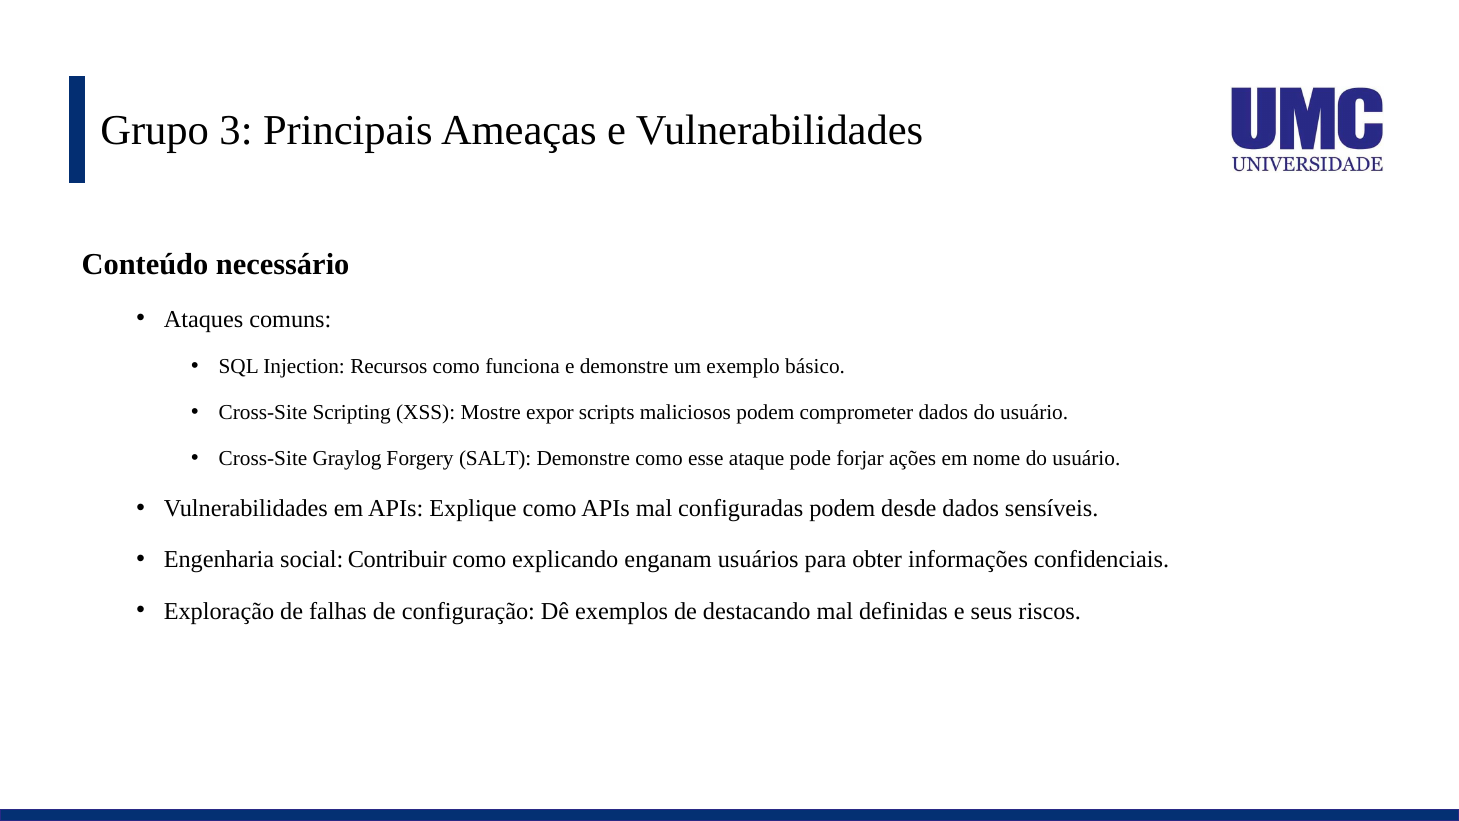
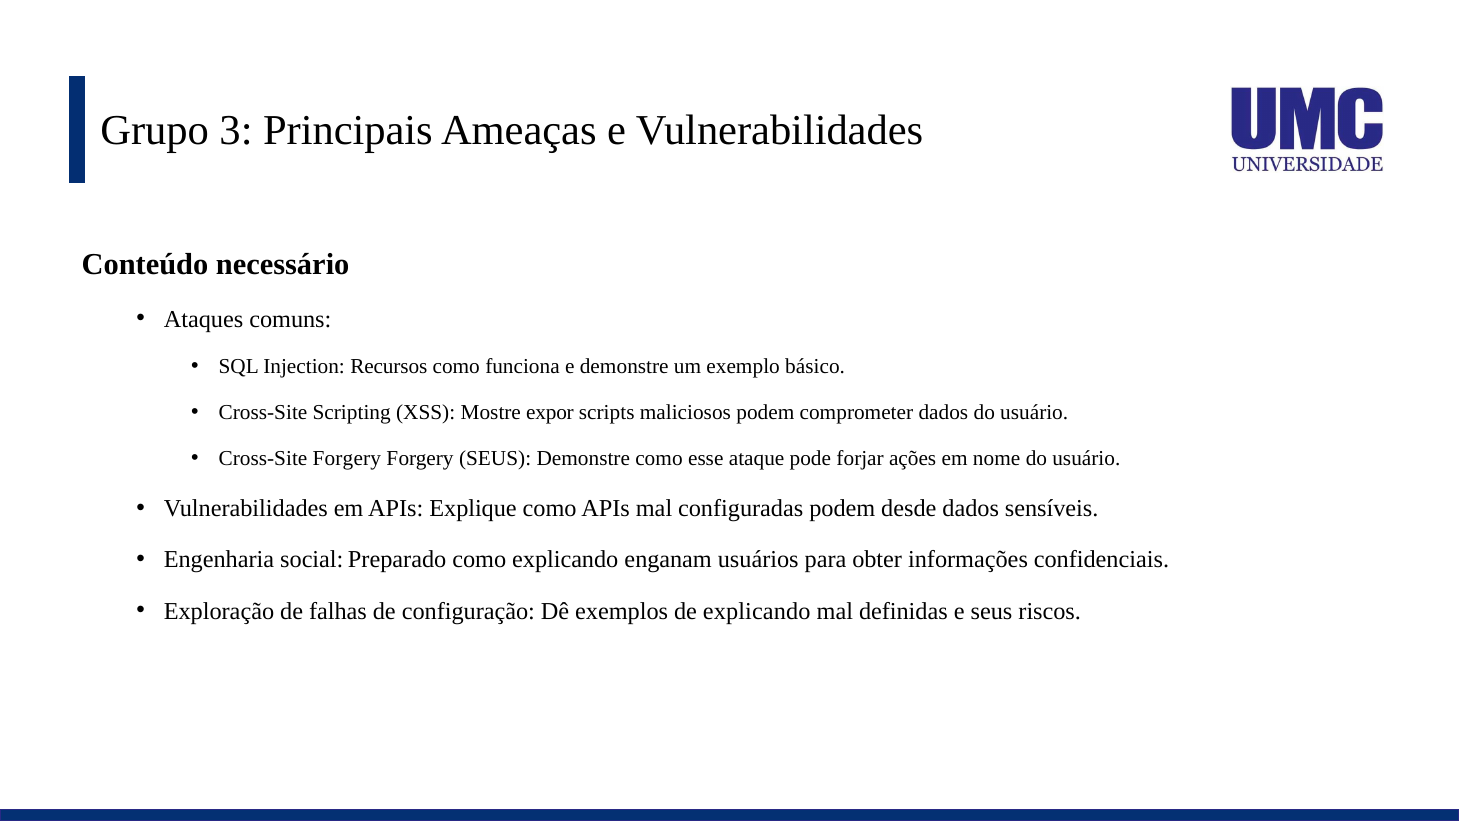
Cross-Site Graylog: Graylog -> Forgery (347, 459)
Forgery SALT: SALT -> SEUS (495, 459)
Contribuir: Contribuir -> Preparado (397, 560)
de destacando: destacando -> explicando (757, 611)
